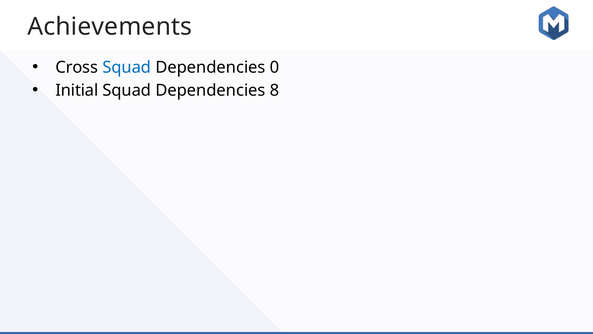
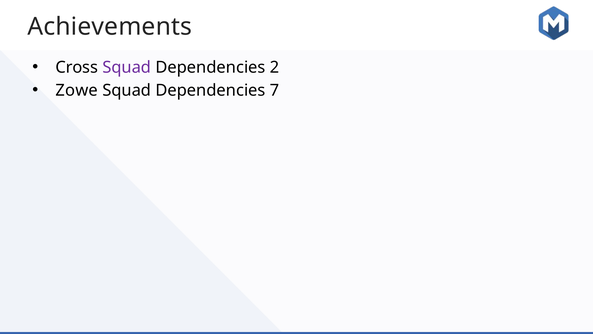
Squad colour: blue -> purple (127, 67)
0: 0 -> 2 (275, 67)
Initial: Initial -> Zowe (77, 90)
8: 8 -> 7 (275, 90)
